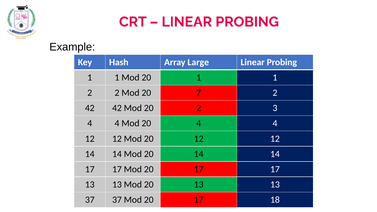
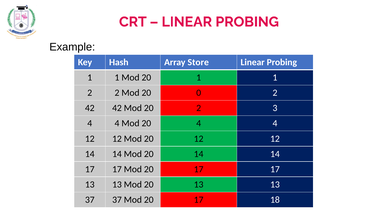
Large: Large -> Store (198, 62)
7: 7 -> 0 (199, 93)
